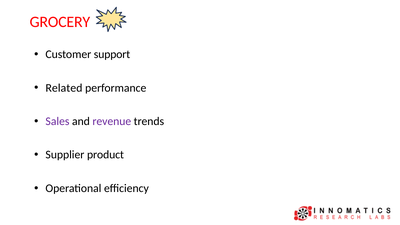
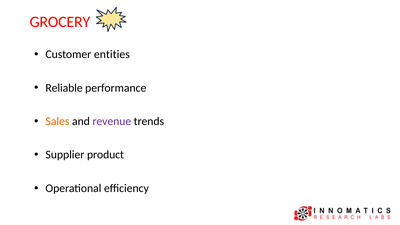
support: support -> entities (112, 54)
Related: Related -> Reliable (64, 88)
Sales colour: purple -> orange (57, 121)
